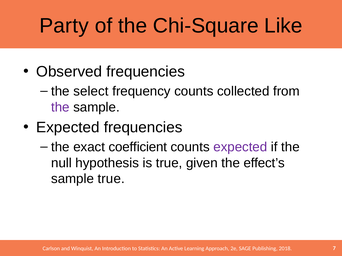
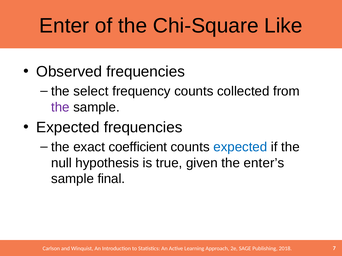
Party: Party -> Enter (64, 26)
expected colour: purple -> blue (240, 147)
effect’s: effect’s -> enter’s (264, 163)
sample true: true -> final (111, 179)
